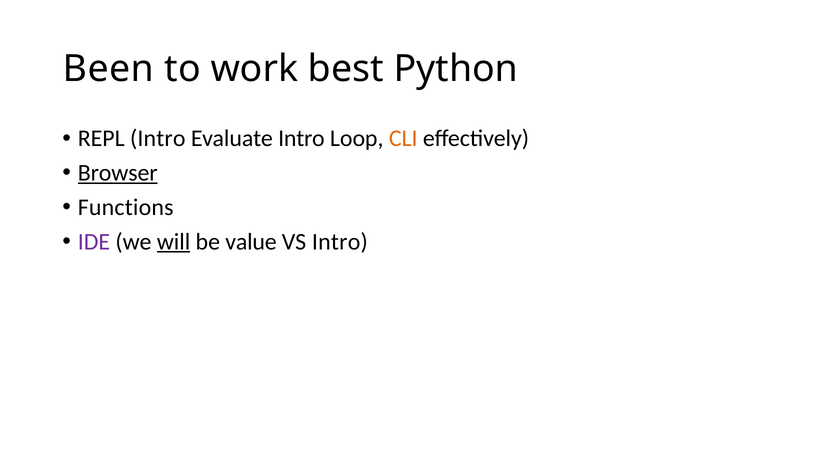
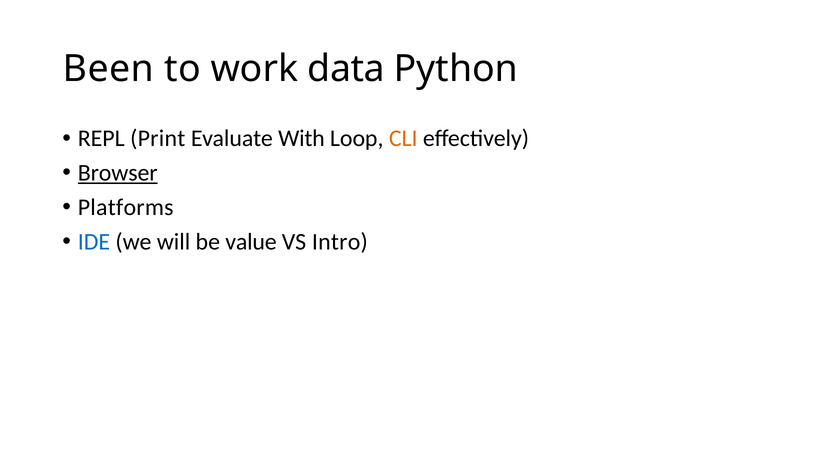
best: best -> data (346, 69)
REPL Intro: Intro -> Print (158, 138)
Evaluate Intro: Intro -> With (301, 138)
Functions: Functions -> Platforms (126, 207)
IDE colour: purple -> blue (94, 241)
will underline: present -> none (174, 241)
